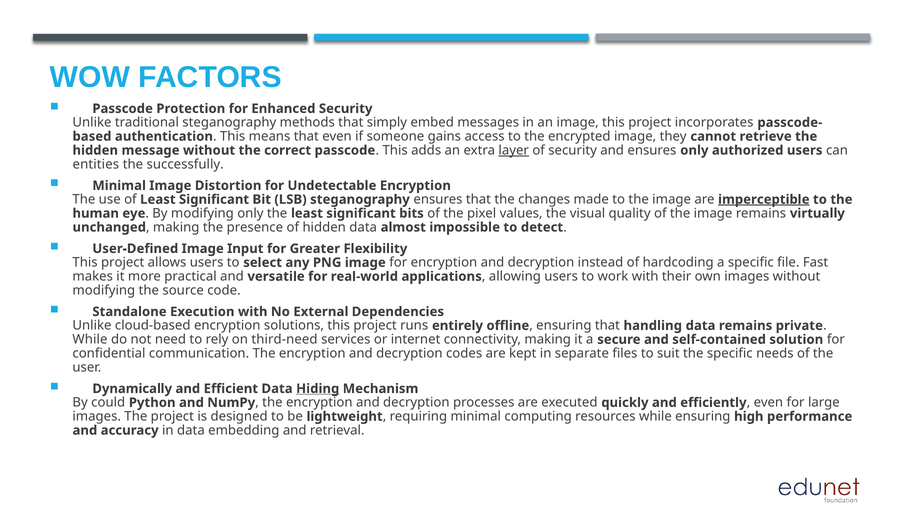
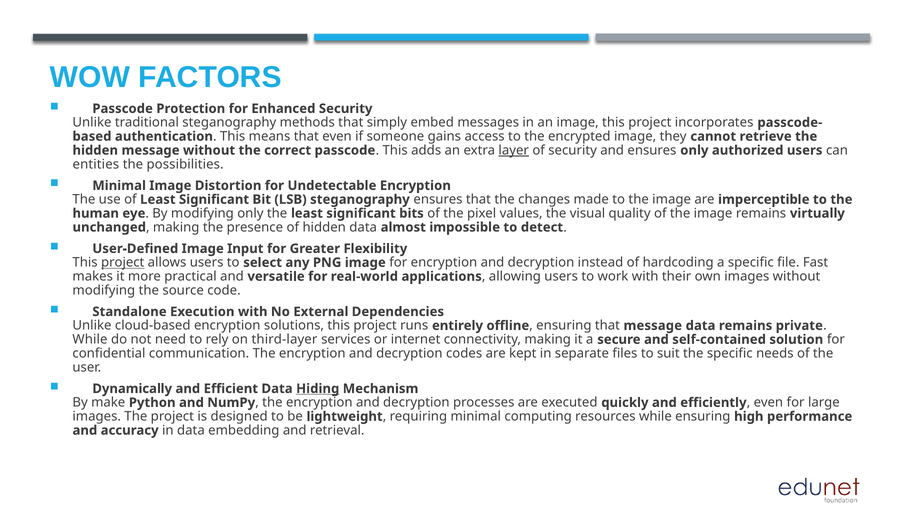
successfully: successfully -> possibilities (185, 164)
imperceptible underline: present -> none (764, 199)
project underline: none -> present (123, 262)
that handling: handling -> message (653, 326)
third-need: third-need -> third-layer (284, 339)
could: could -> make (108, 403)
